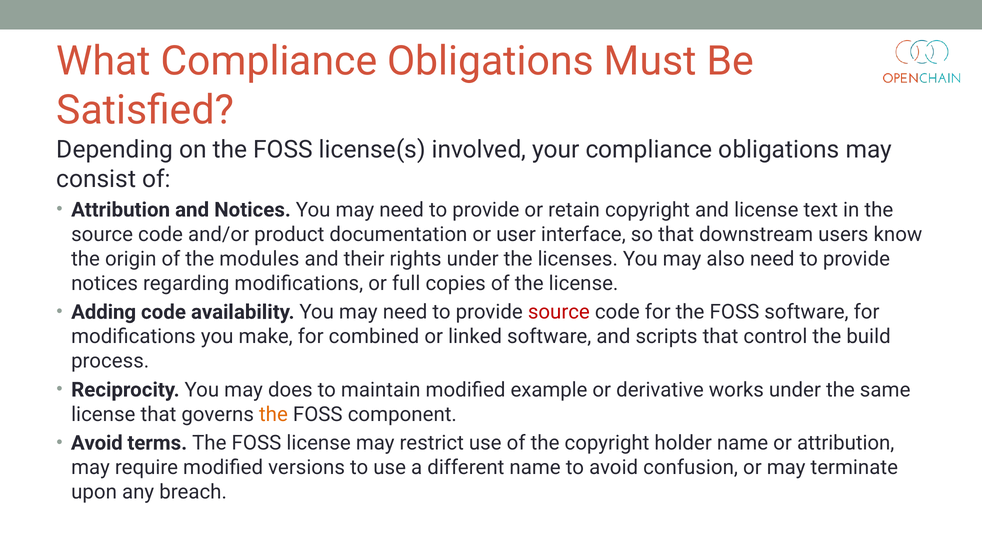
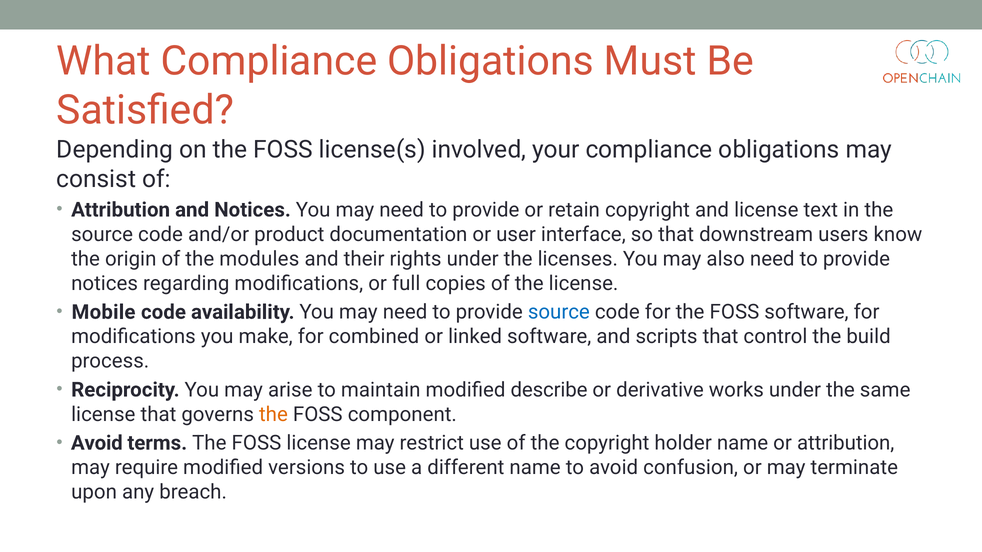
Adding: Adding -> Mobile (103, 312)
source colour: red -> blue (559, 312)
does: does -> arise (290, 390)
example: example -> describe (549, 390)
